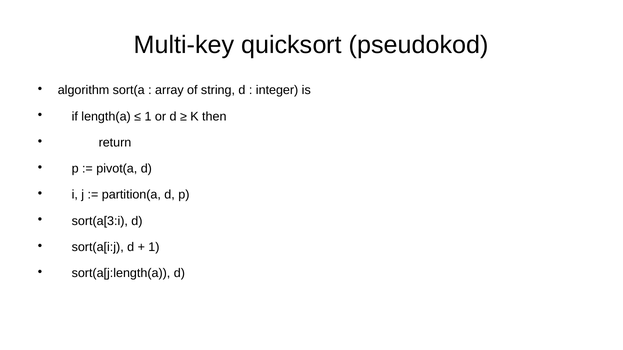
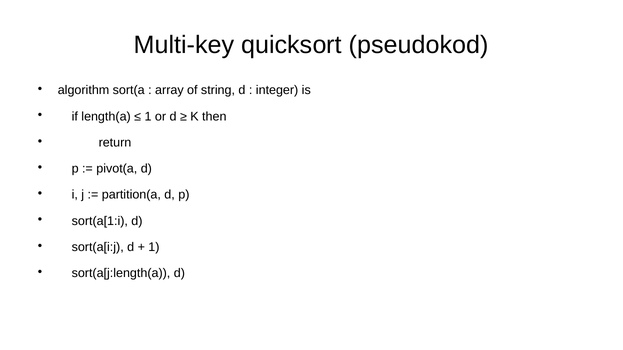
sort(a[3:i: sort(a[3:i -> sort(a[1:i (100, 221)
